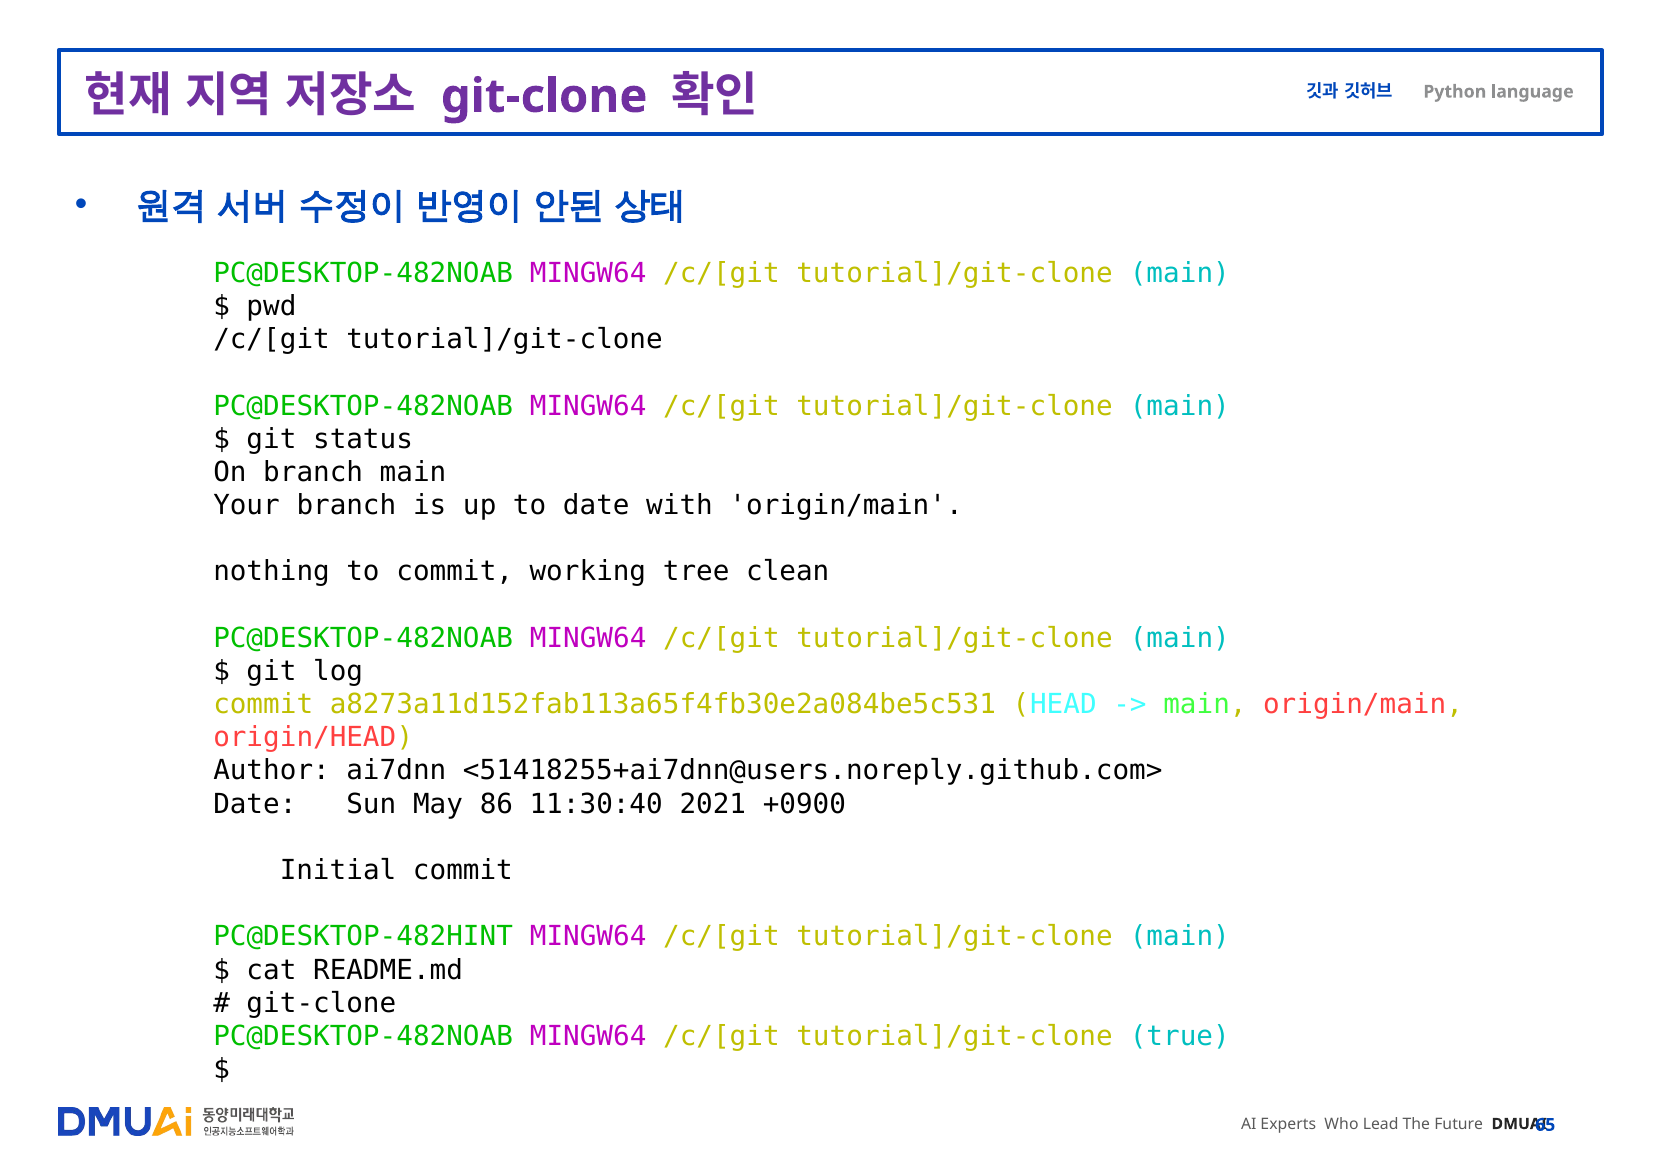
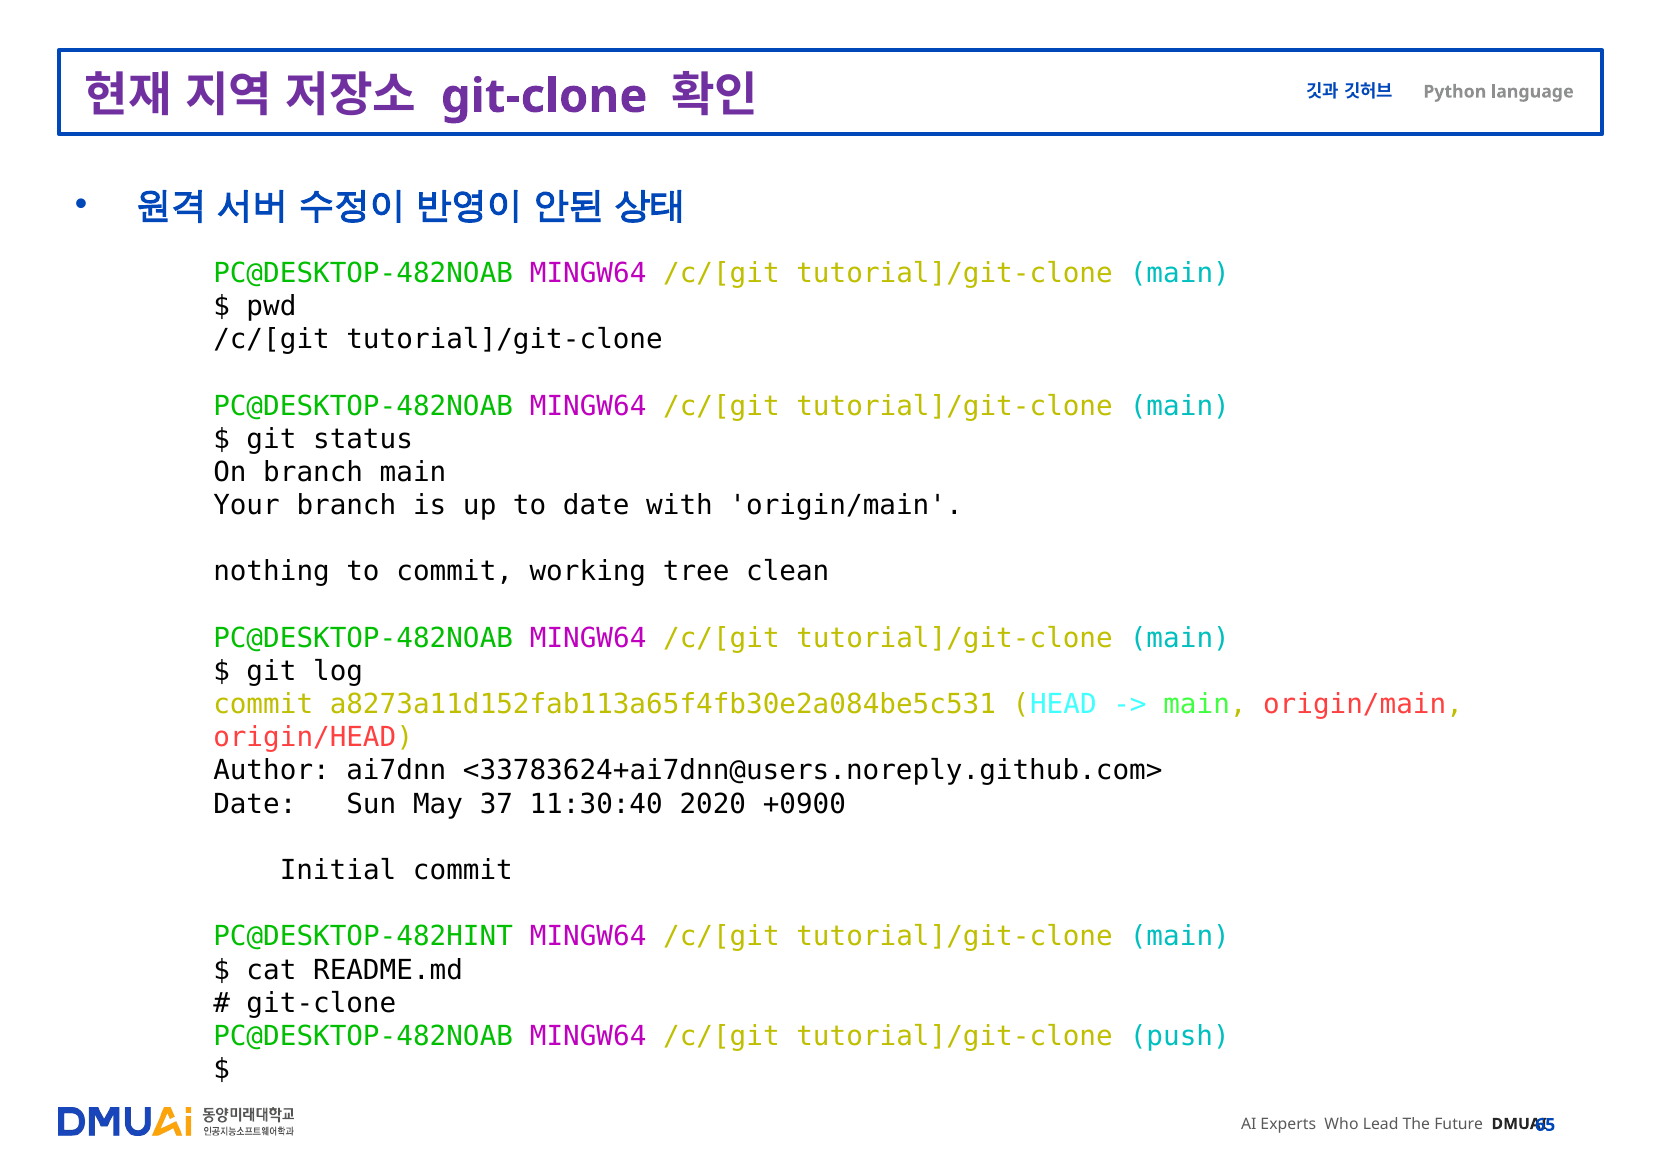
<51418255+ai7dnn@users.noreply.github.com>: <51418255+ai7dnn@users.noreply.github.com> -> <33783624+ai7dnn@users.noreply.github.com> (813, 771)
86: 86 -> 37 (496, 804)
2021: 2021 -> 2020 (713, 804)
true: true -> push (1180, 1036)
